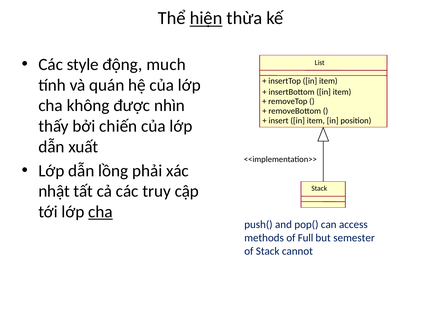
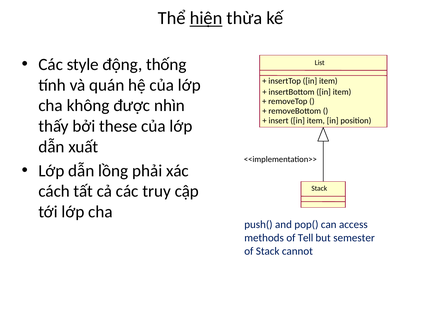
much: much -> thống (166, 64)
chiến: chiến -> these (118, 126)
nhật: nhật -> cách (54, 191)
cha underline: present -> none (100, 212)
Full: Full -> Tell (306, 238)
